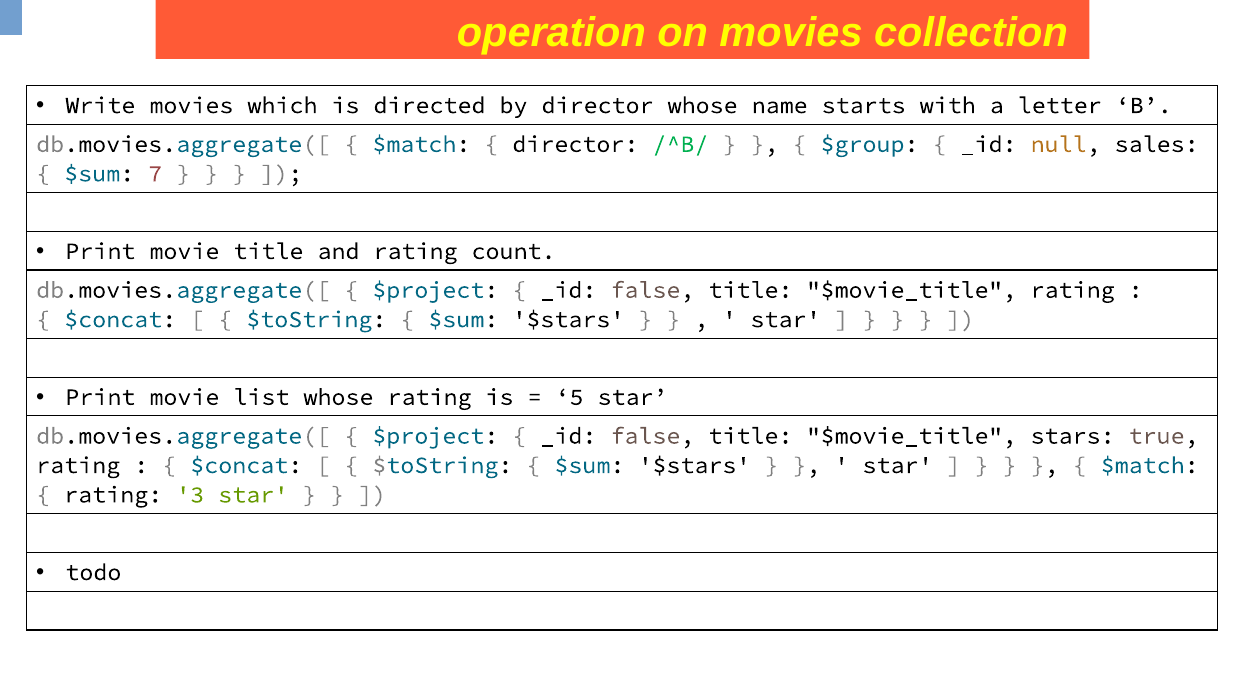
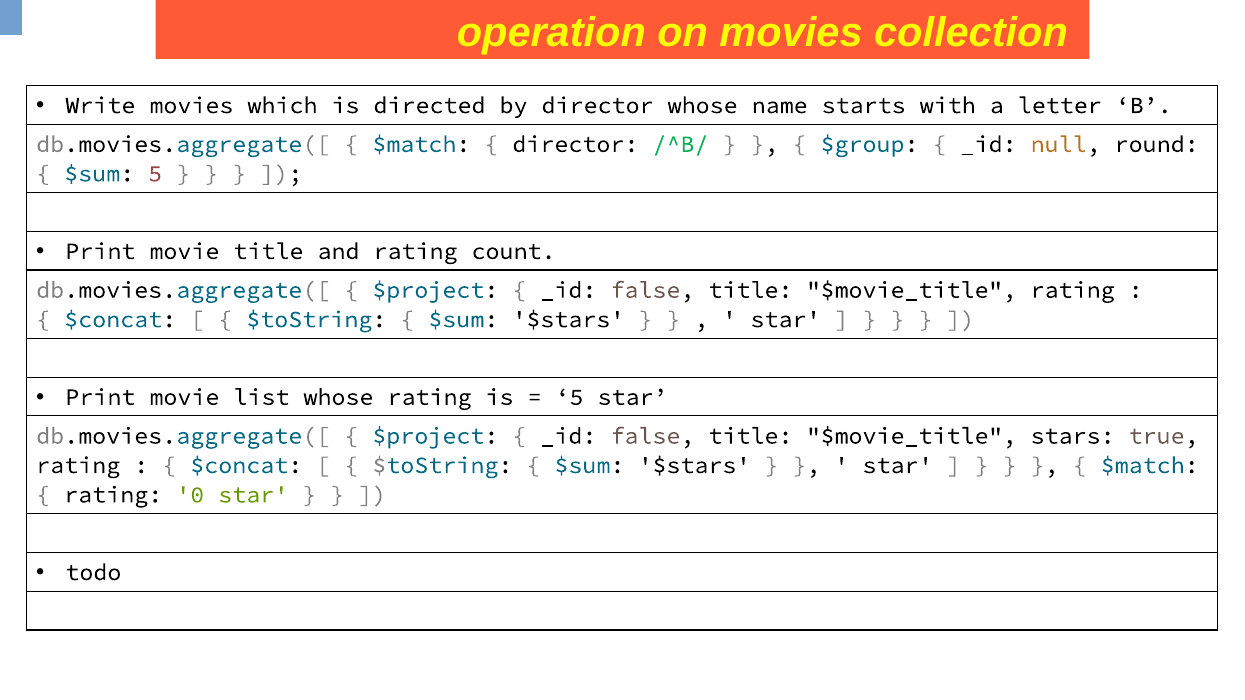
sales: sales -> round (1157, 144)
$sum 7: 7 -> 5 (155, 174)
3: 3 -> 0 (190, 495)
